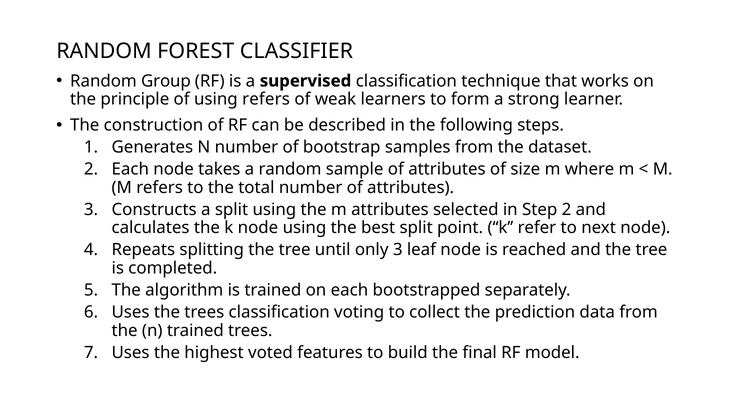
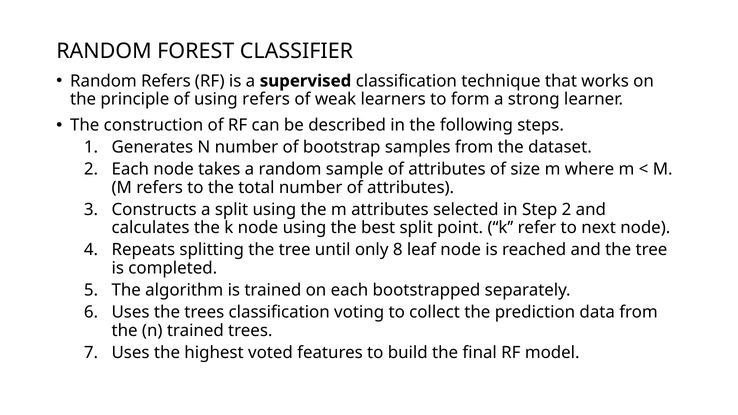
Random Group: Group -> Refers (166, 81)
only 3: 3 -> 8 (398, 250)
